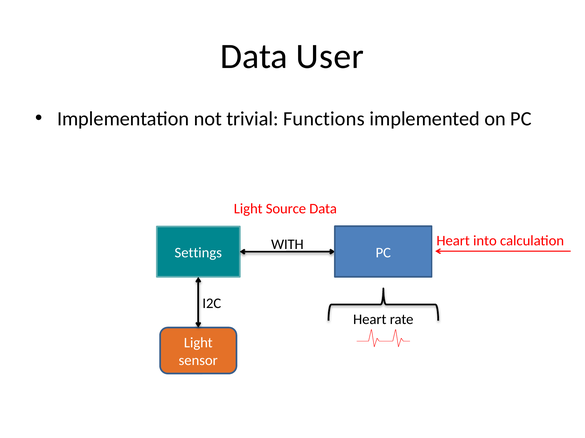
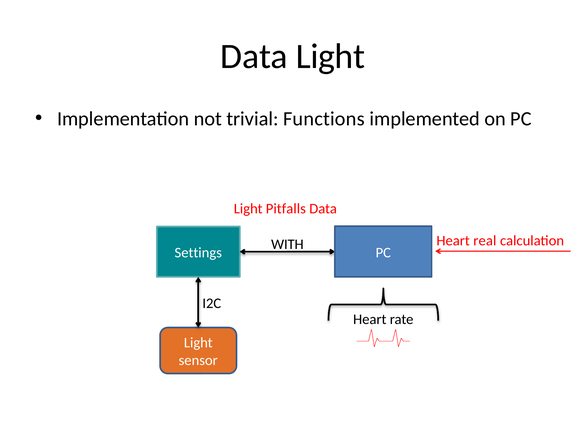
Data User: User -> Light (330, 57)
Source: Source -> Pitfalls (286, 209)
into: into -> real (485, 241)
